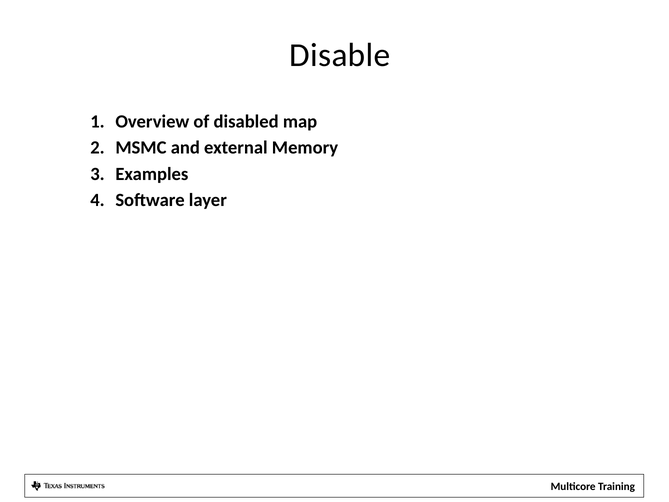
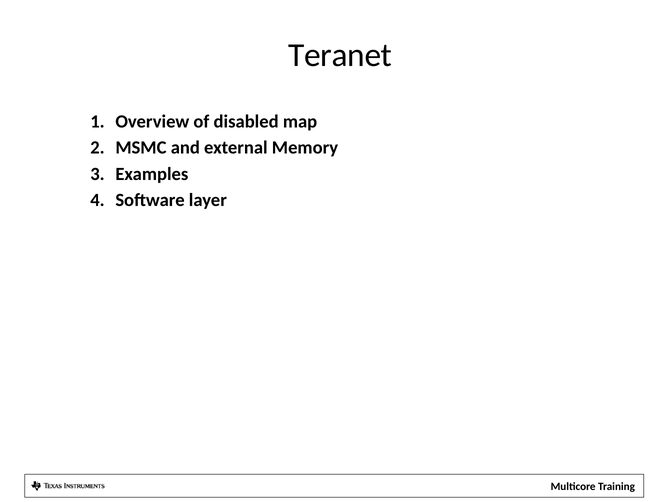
Disable: Disable -> Teranet (340, 55)
